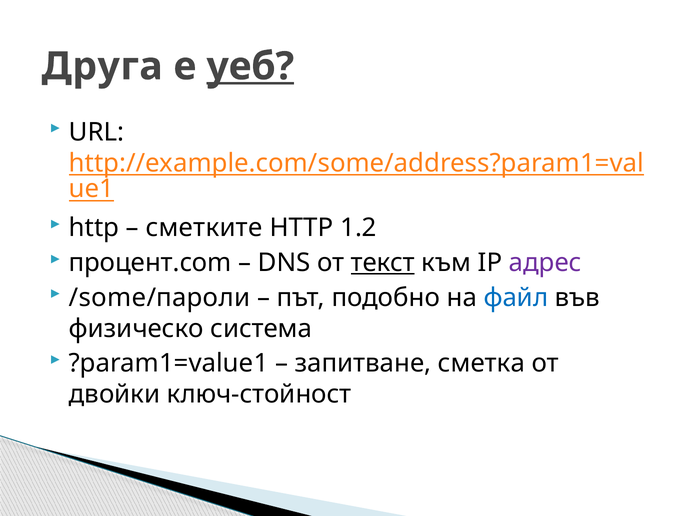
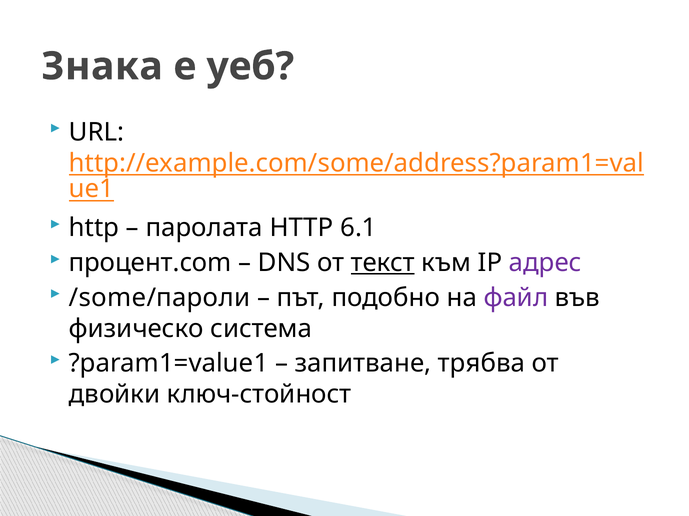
Друга: Друга -> Знака (102, 66)
уеб underline: present -> none (250, 66)
сметките: сметките -> паролата (204, 228)
1.2: 1.2 -> 6.1 (358, 228)
файл colour: blue -> purple (516, 298)
сметка: сметка -> трябва (481, 364)
